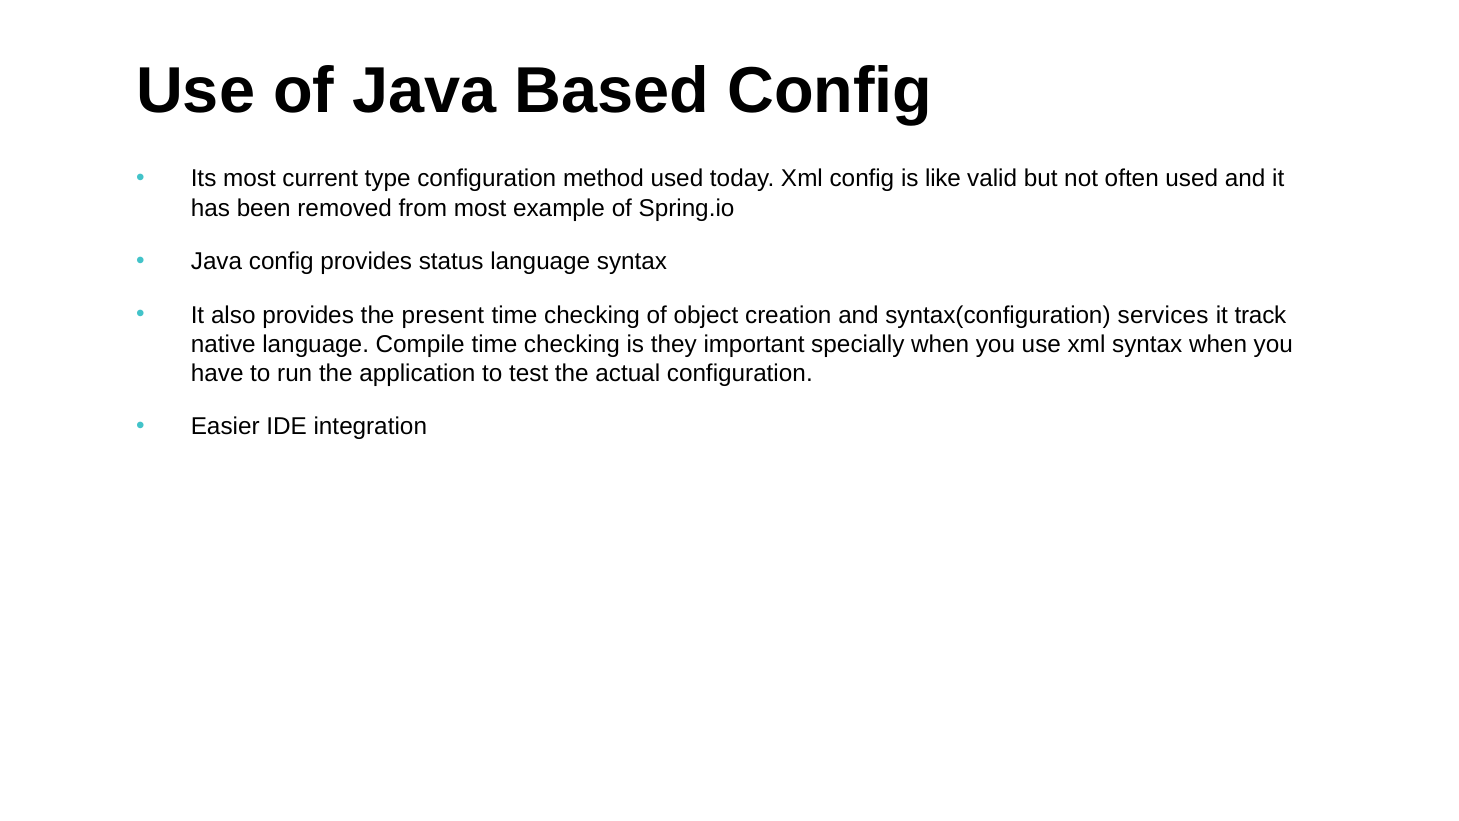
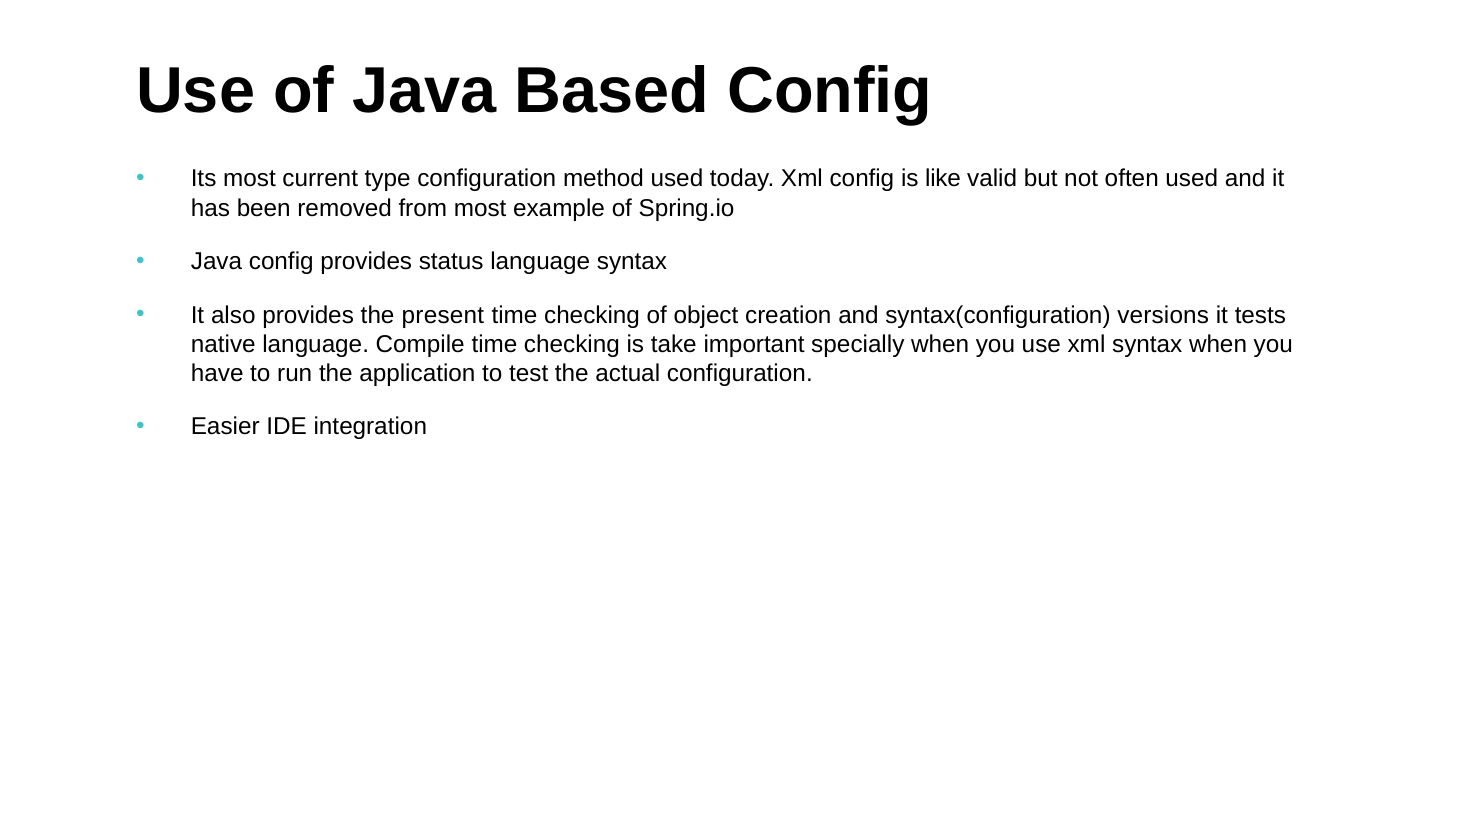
services: services -> versions (1163, 315)
track: track -> tests (1260, 315)
they: they -> take (674, 344)
